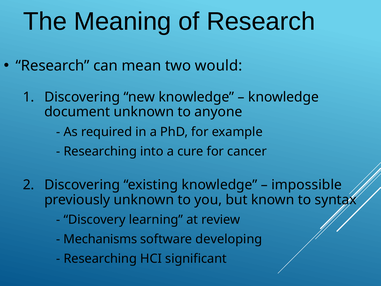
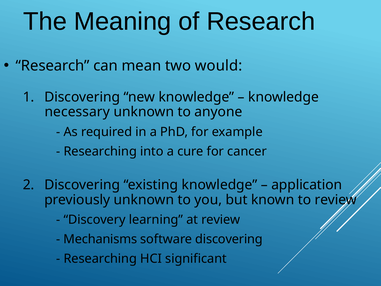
document: document -> necessary (77, 112)
impossible: impossible -> application (307, 185)
to syntax: syntax -> review (336, 200)
software developing: developing -> discovering (229, 239)
